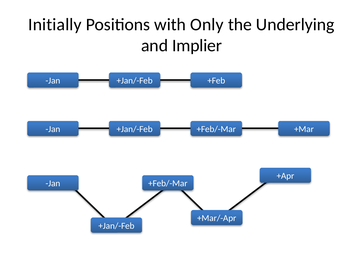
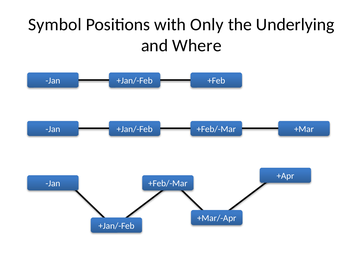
Initially: Initially -> Symbol (55, 25)
Implier: Implier -> Where (197, 46)
